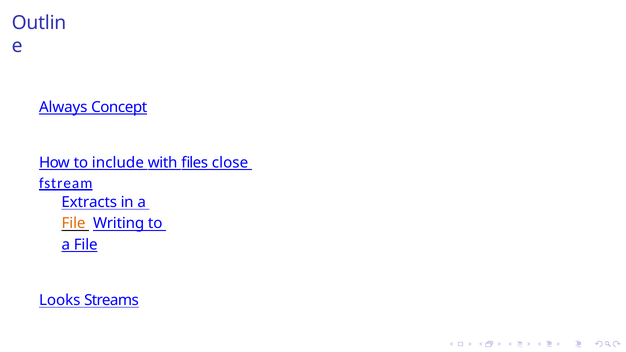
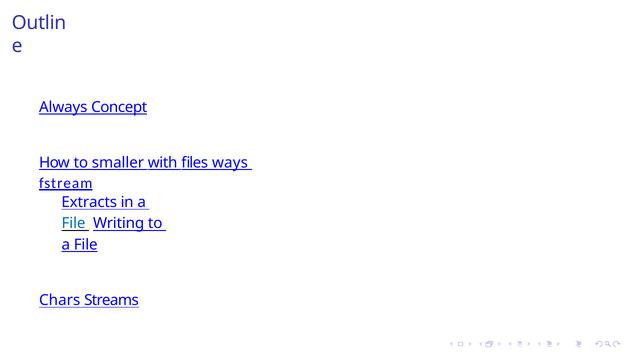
include: include -> smaller (118, 163)
close: close -> ways (230, 163)
File colour: orange -> blue (74, 224)
Looks: Looks -> Chars (60, 301)
